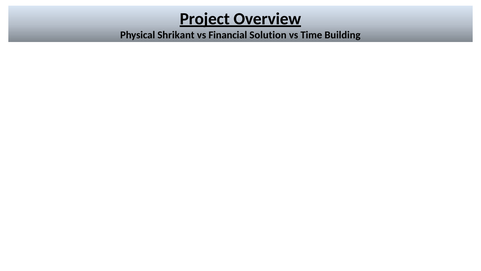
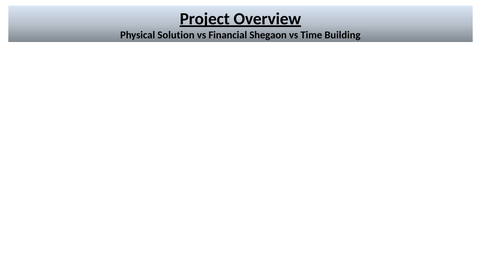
Shrikant: Shrikant -> Solution (176, 35)
Solution: Solution -> Shegaon (268, 35)
